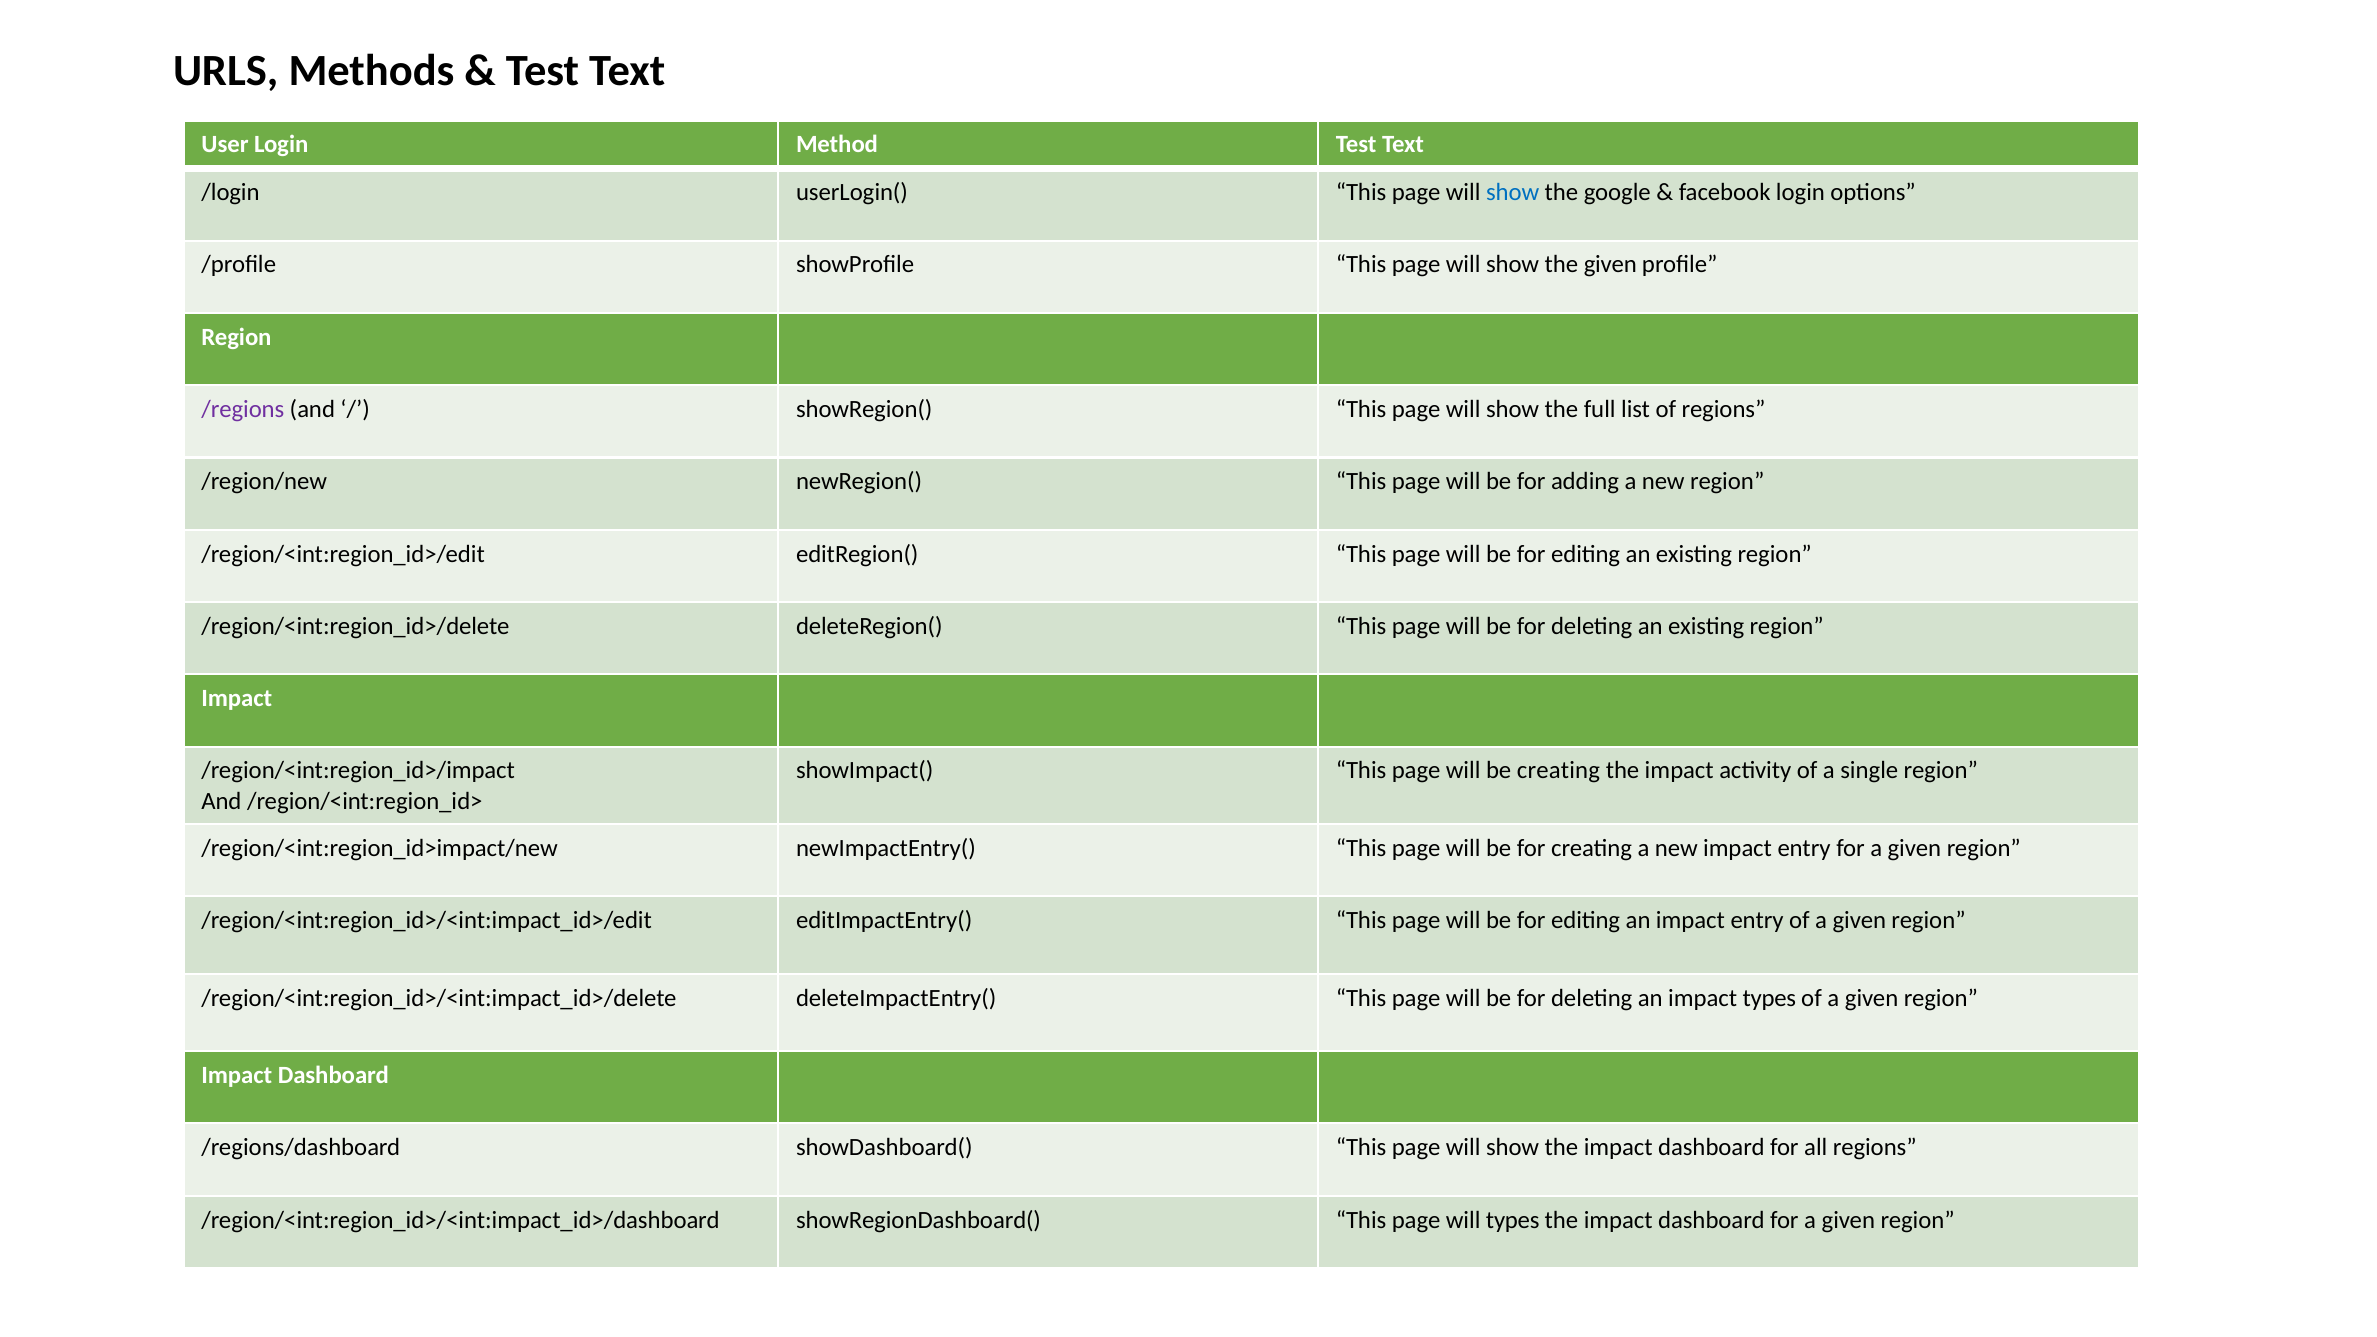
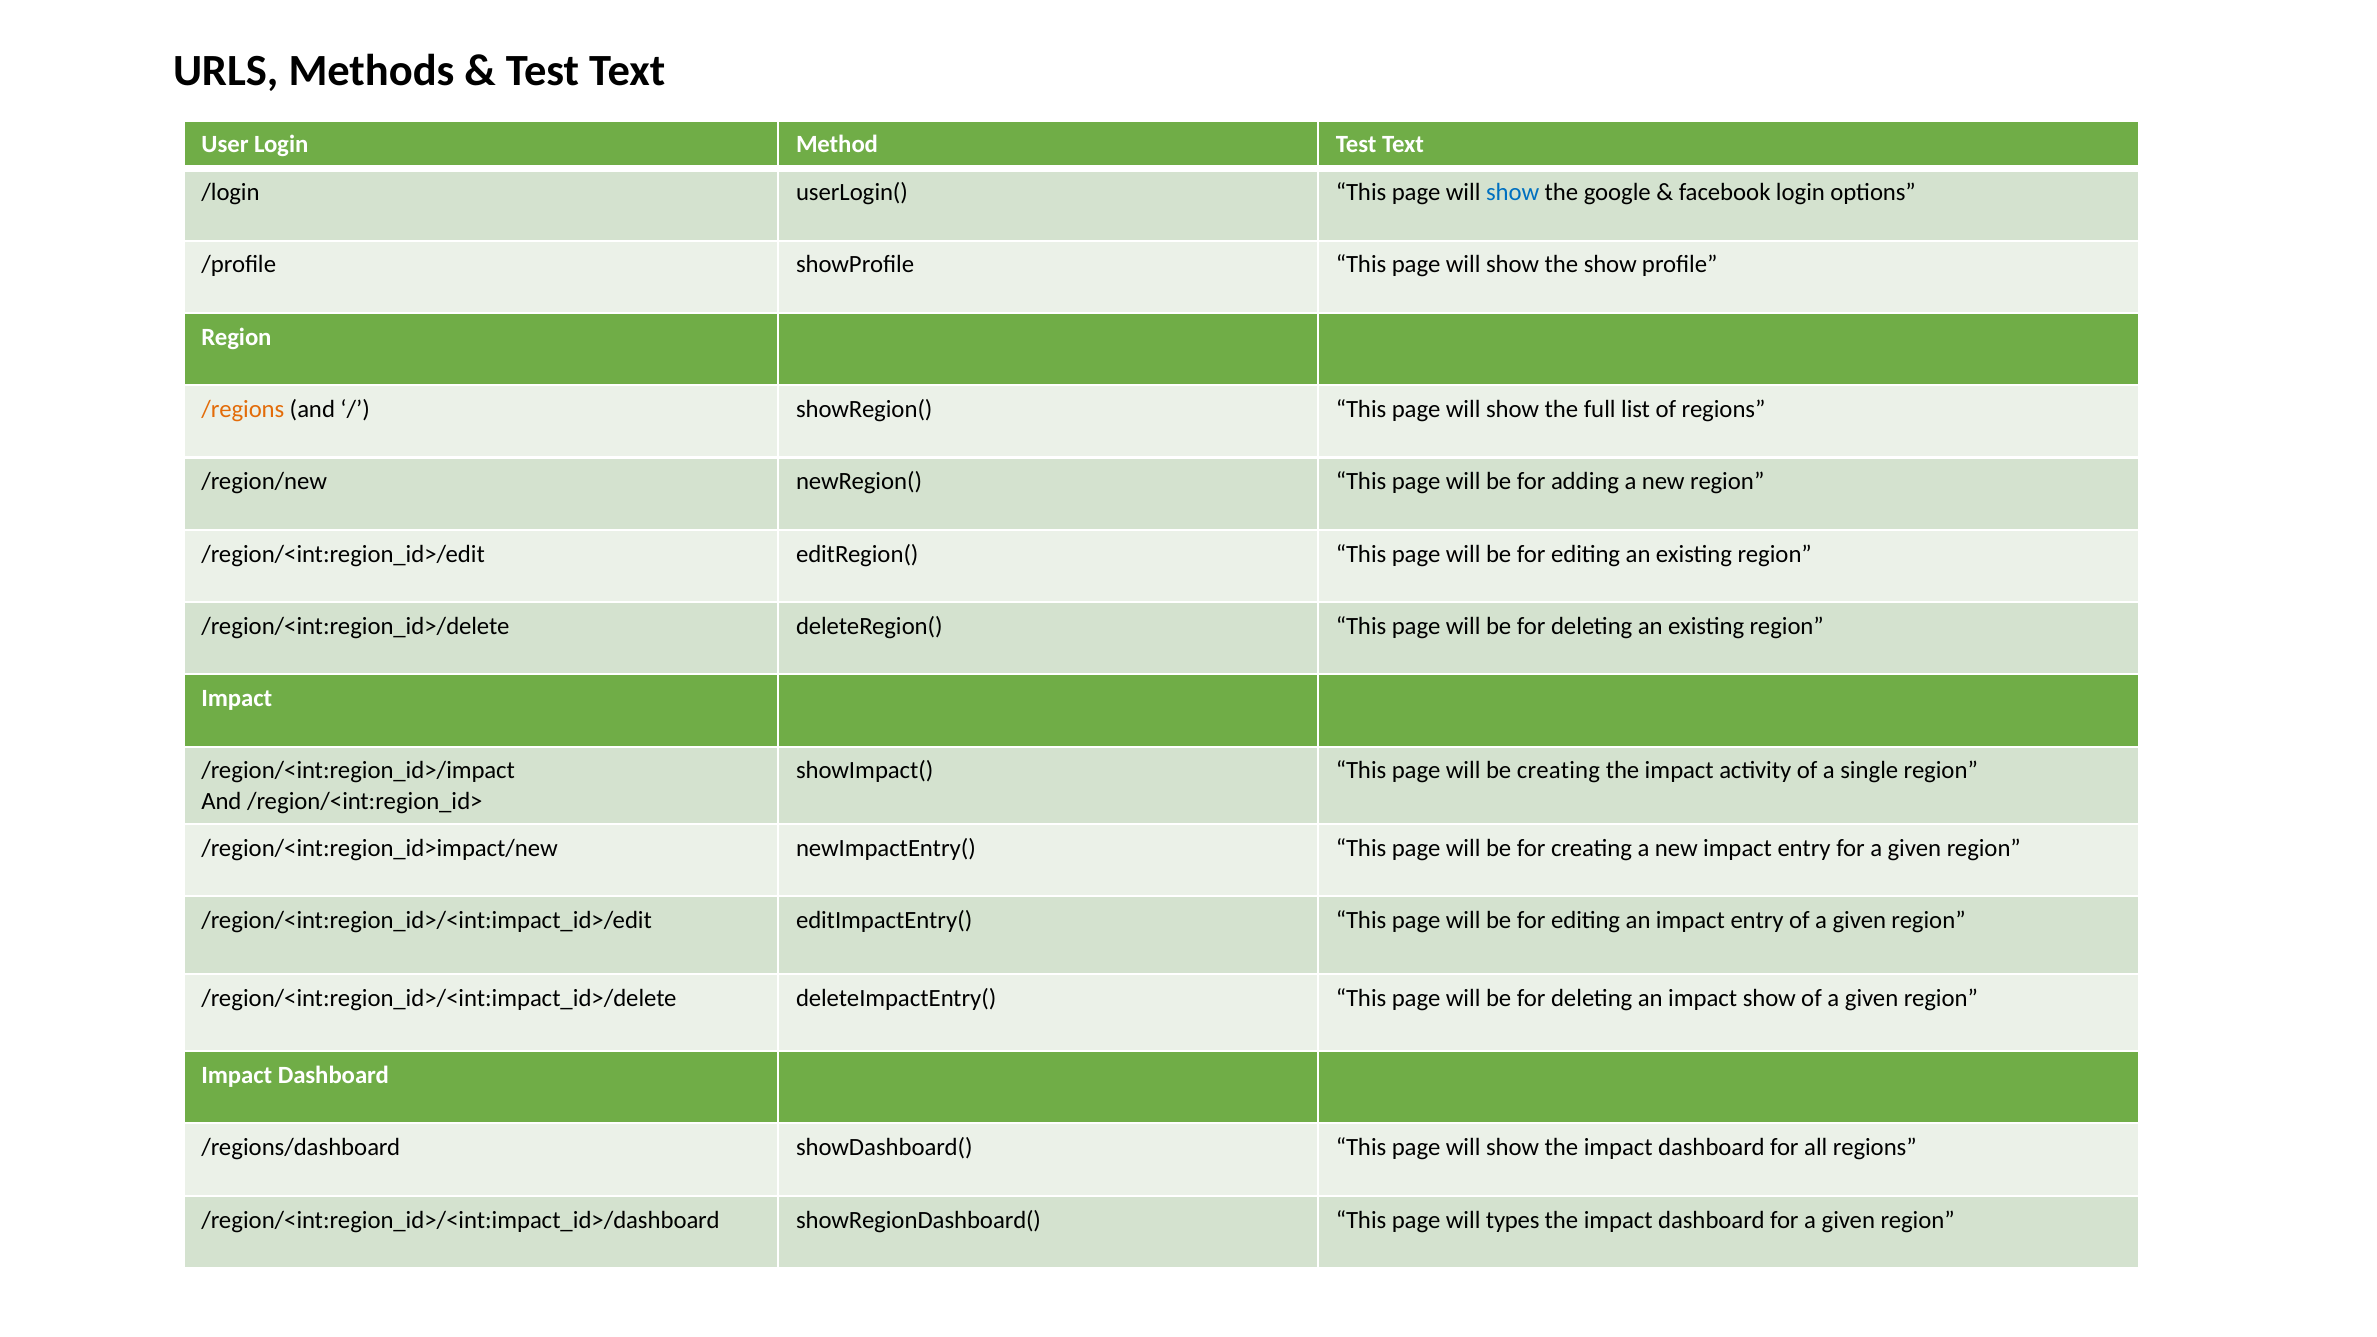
the given: given -> show (1610, 265)
/regions colour: purple -> orange (243, 409)
impact types: types -> show (1769, 998)
